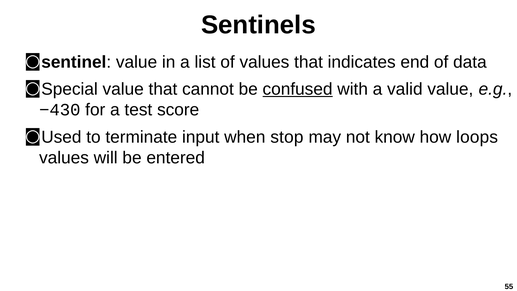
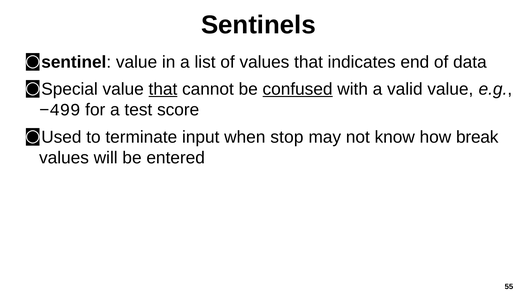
that underline: none -> present (163, 89)
−430: −430 -> −499 (60, 110)
loops: loops -> break (477, 137)
